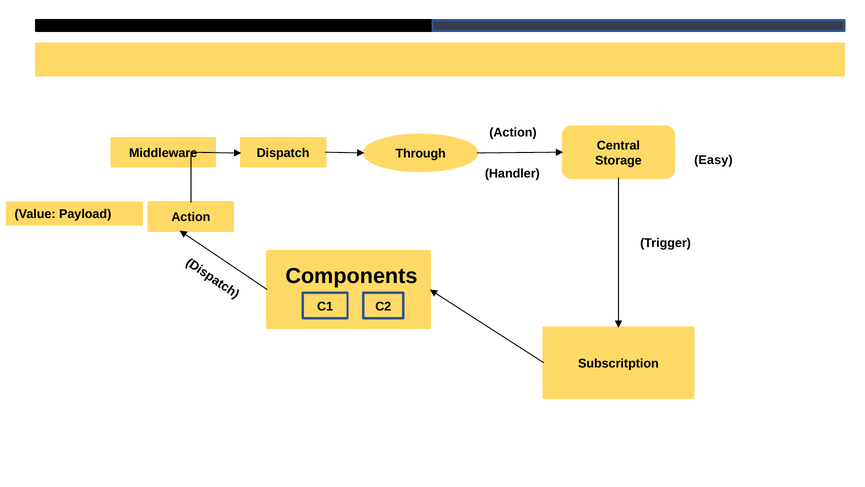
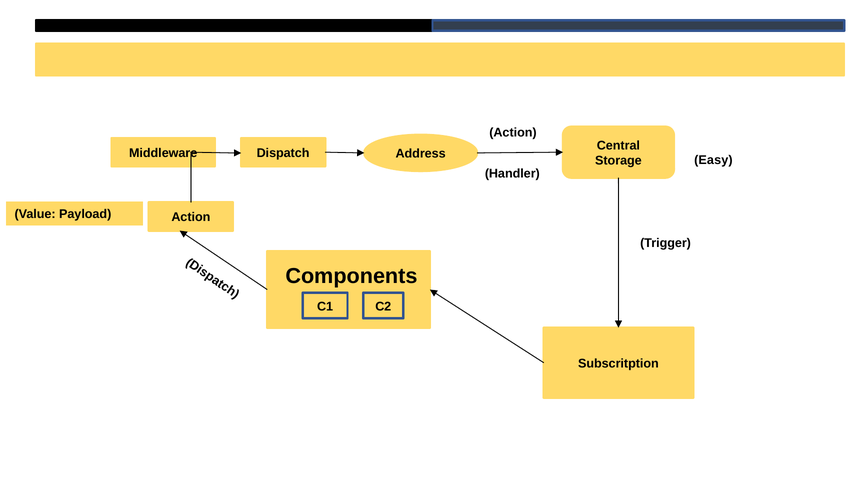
Through: Through -> Address (421, 154)
